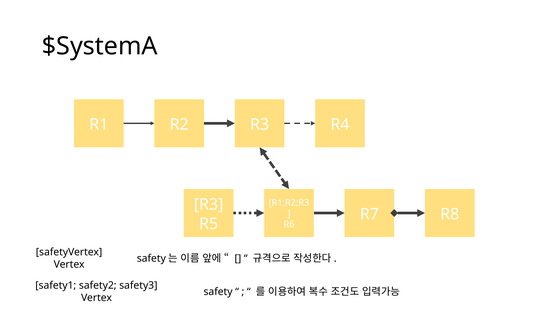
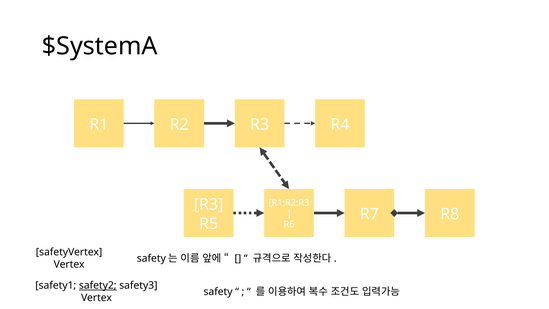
safety2 underline: none -> present (98, 285)
